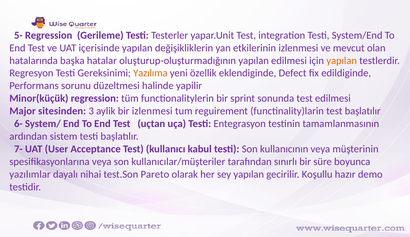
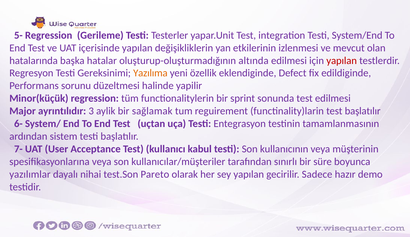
oluşturup-oluşturmadığının yapılan: yapılan -> altında (254, 60)
yapılan colour: orange -> red (342, 60)
sitesinden: sitesinden -> ayrıntılıdır (62, 111)
bir izlenmesi: izlenmesi -> sağlamak (152, 111)
Koşullu: Koşullu -> Sadece (317, 174)
